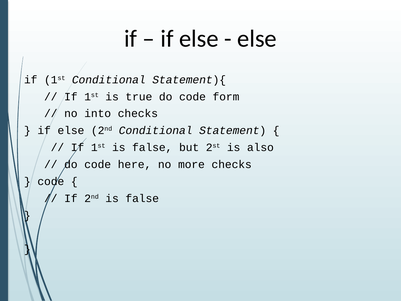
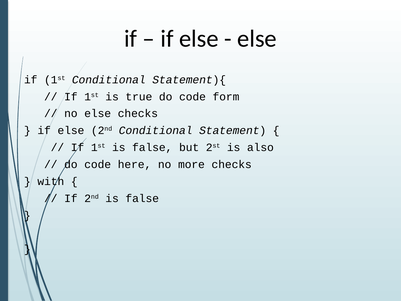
no into: into -> else (98, 114)
code: code -> with (51, 181)
